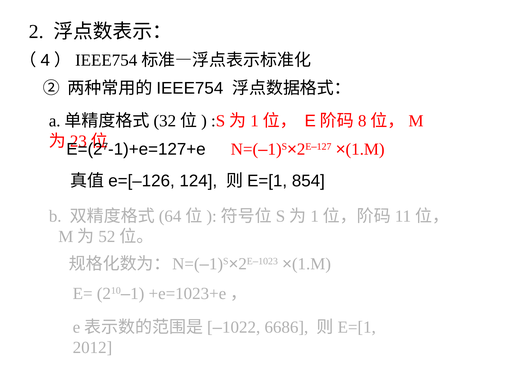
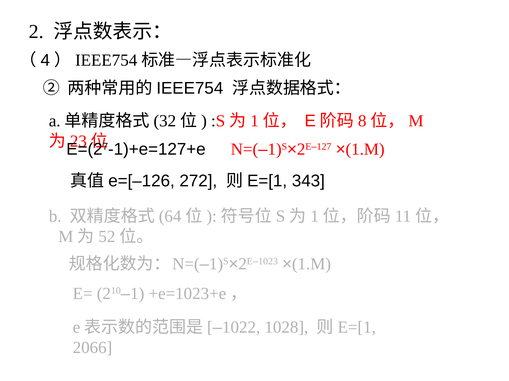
124: 124 -> 272 (198, 181)
854: 854 -> 343 (308, 181)
6686: 6686 -> 1028 (286, 328)
2012: 2012 -> 2066 (92, 348)
